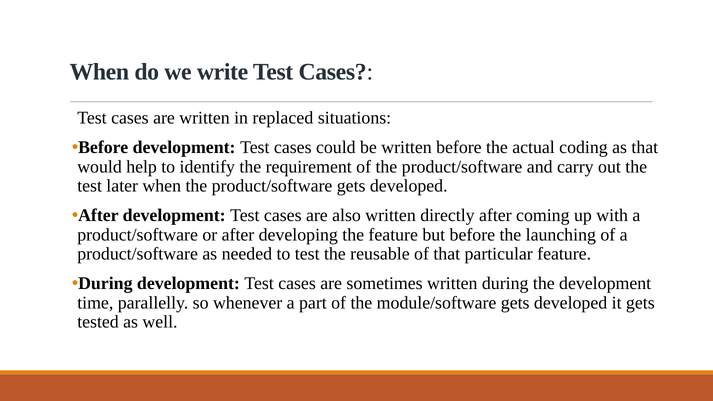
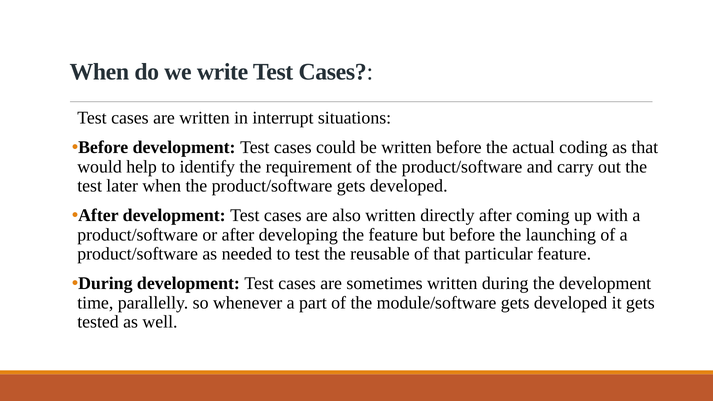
replaced: replaced -> interrupt (283, 118)
